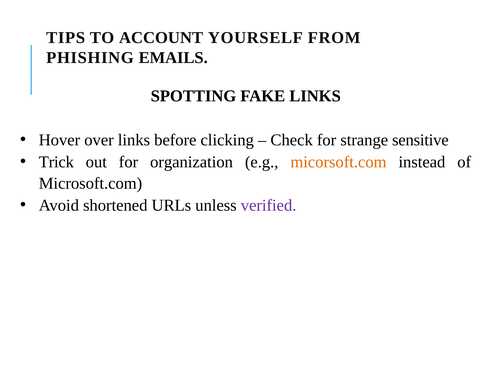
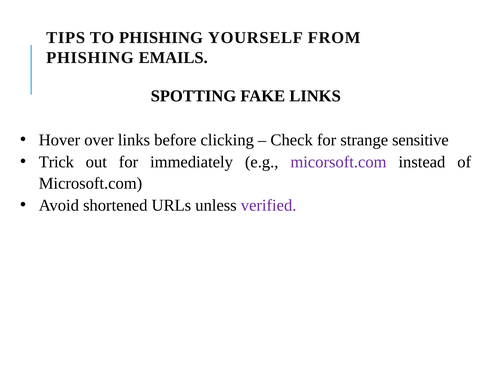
TO ACCOUNT: ACCOUNT -> PHISHING (161, 38)
organization: organization -> immediately (192, 162)
micorsoft.com colour: orange -> purple (338, 162)
